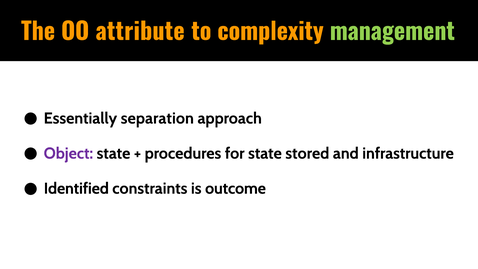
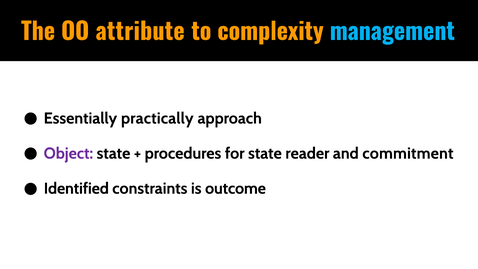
management colour: light green -> light blue (392, 32)
separation: separation -> practically (157, 118)
stored: stored -> reader (307, 153)
infrastructure: infrastructure -> commitment (408, 153)
